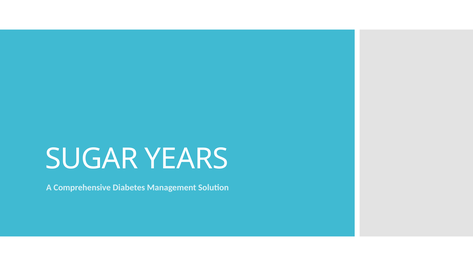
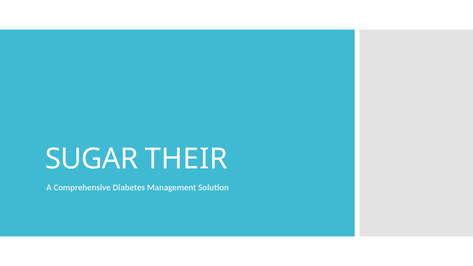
YEARS: YEARS -> THEIR (186, 159)
